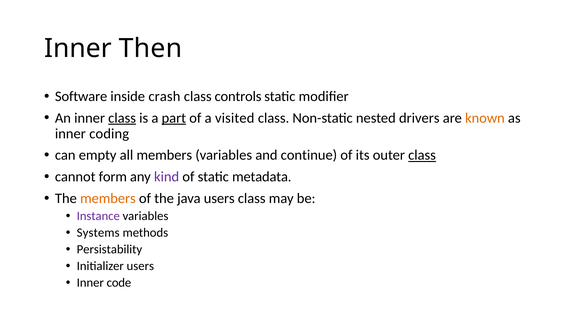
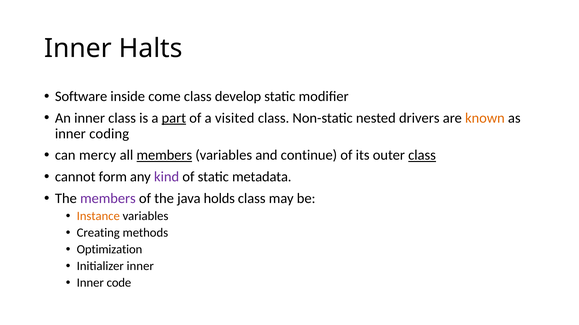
Then: Then -> Halts (151, 49)
crash: crash -> come (164, 97)
controls: controls -> develop (238, 97)
class underline: present -> none (122, 118)
empty: empty -> mercy (98, 156)
members underline: none -> present (164, 156)
members colour: orange -> purple (108, 199)
java users: users -> holds (219, 199)
Instance colour: purple -> orange (98, 217)
Systems: Systems -> Creating (98, 233)
Persistability: Persistability -> Optimization (109, 250)
Initializer users: users -> inner (140, 267)
